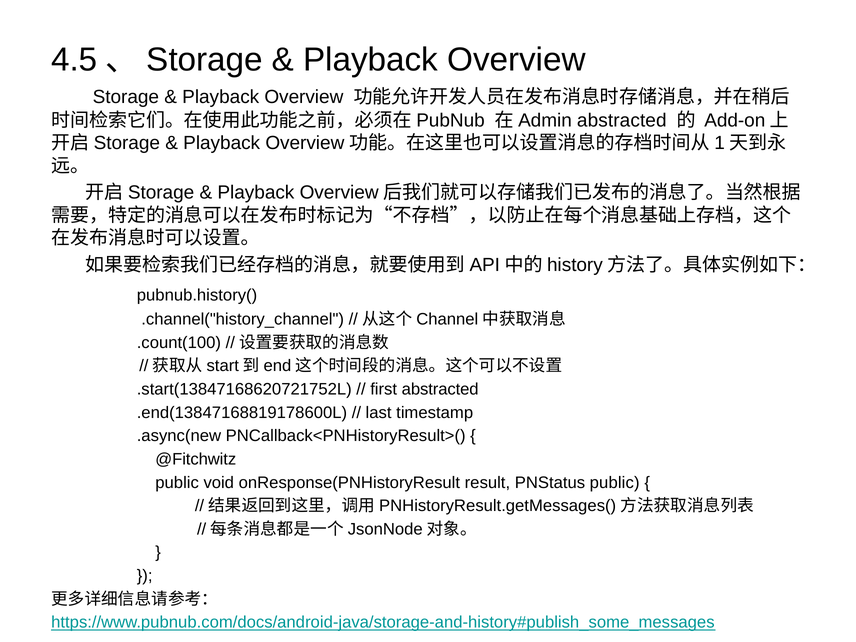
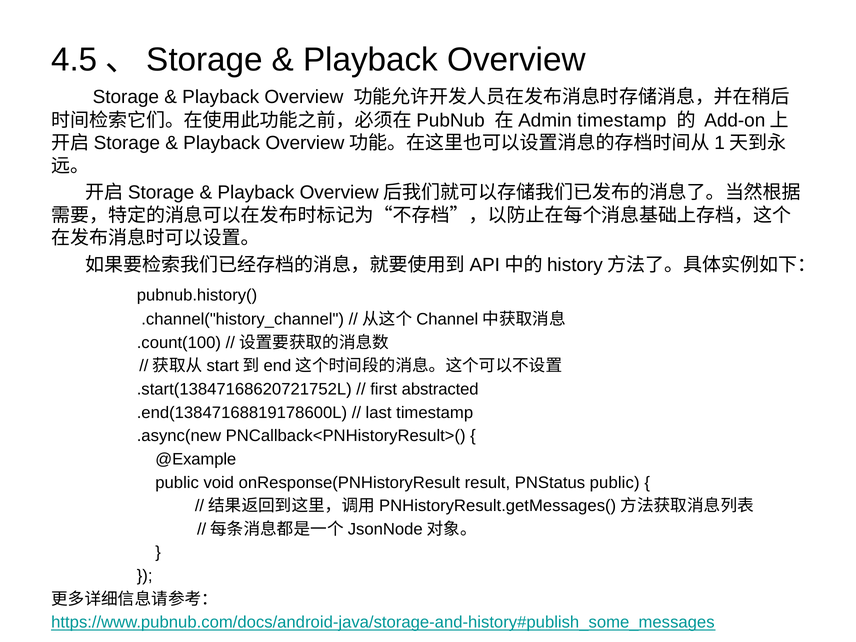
abstracted: abstracted -> timestamp (622, 120)
@Fitchwitz: @Fitchwitz -> @Example (196, 459)
